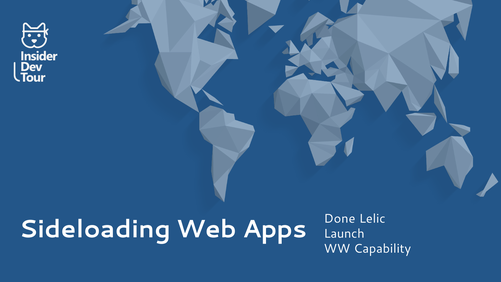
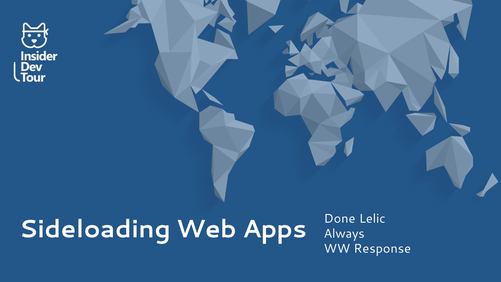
Launch: Launch -> Always (344, 234)
Capability: Capability -> Response (382, 249)
